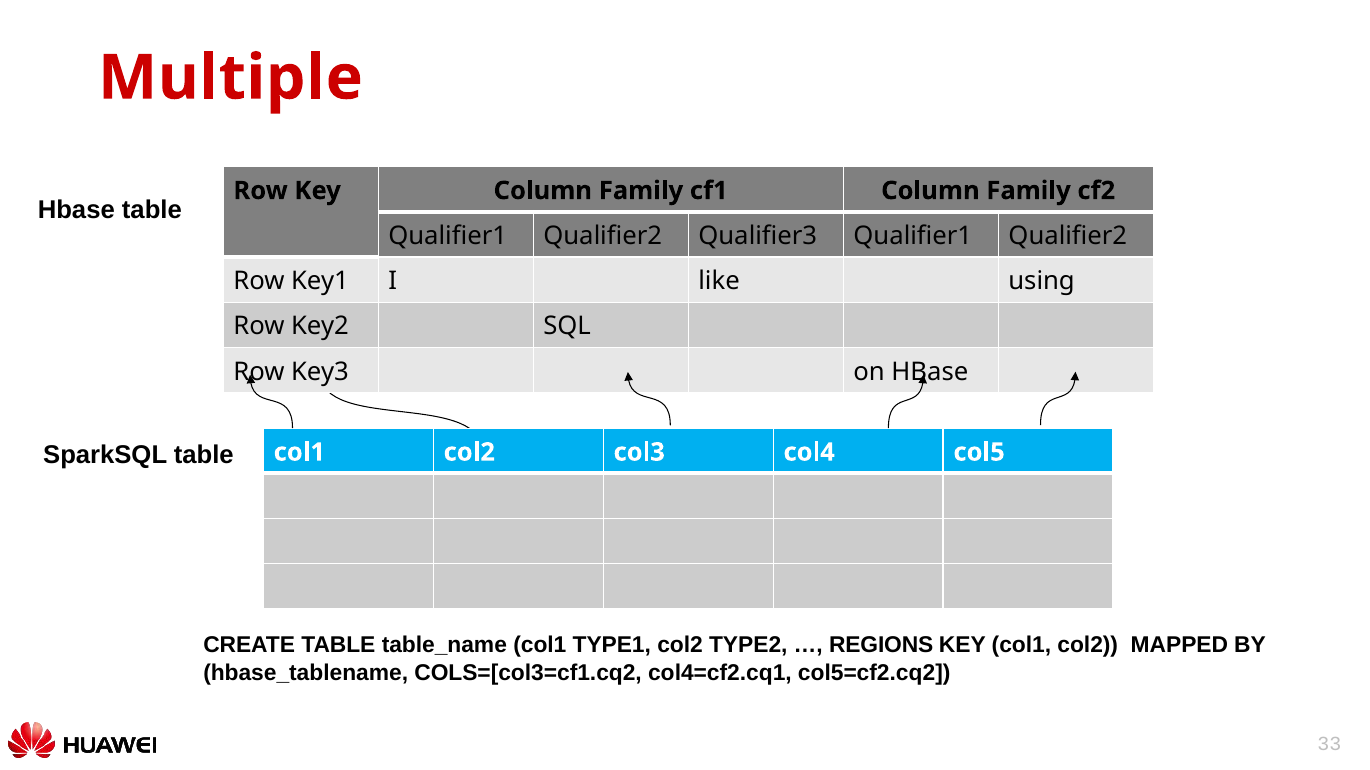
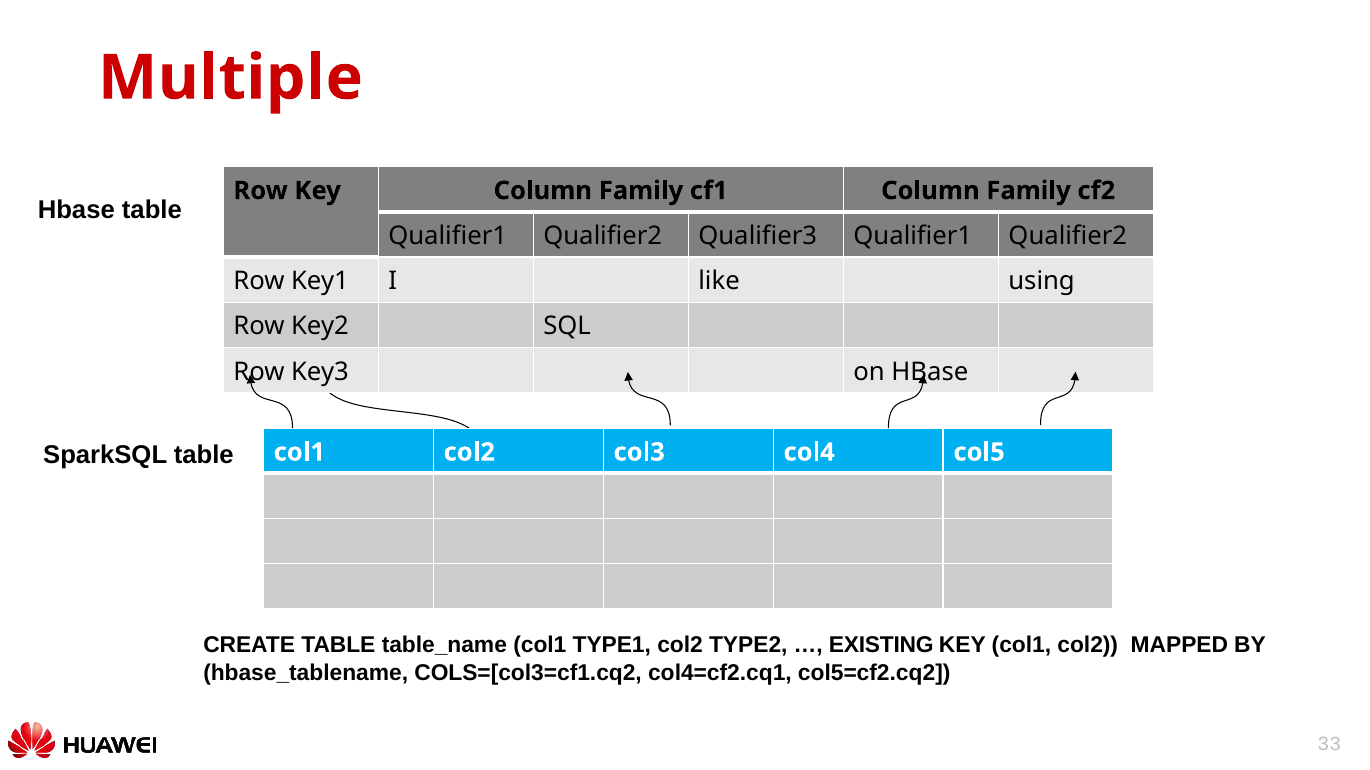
REGIONS: REGIONS -> EXISTING (881, 646)
